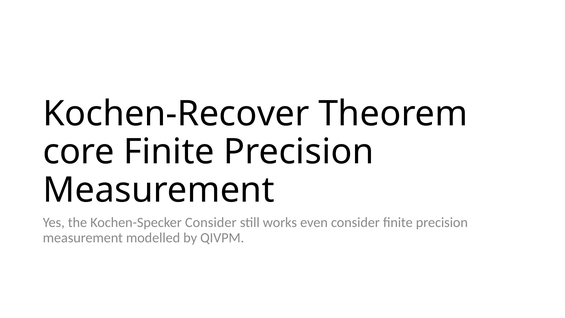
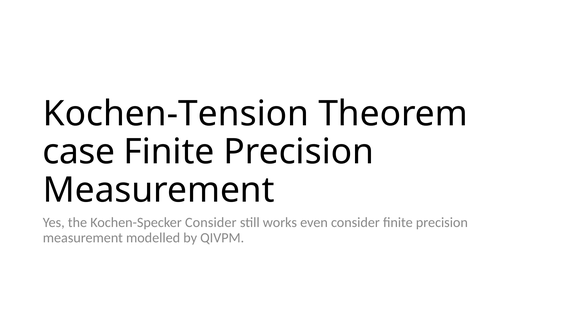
Kochen-Recover: Kochen-Recover -> Kochen-Tension (176, 114)
core: core -> case (79, 152)
